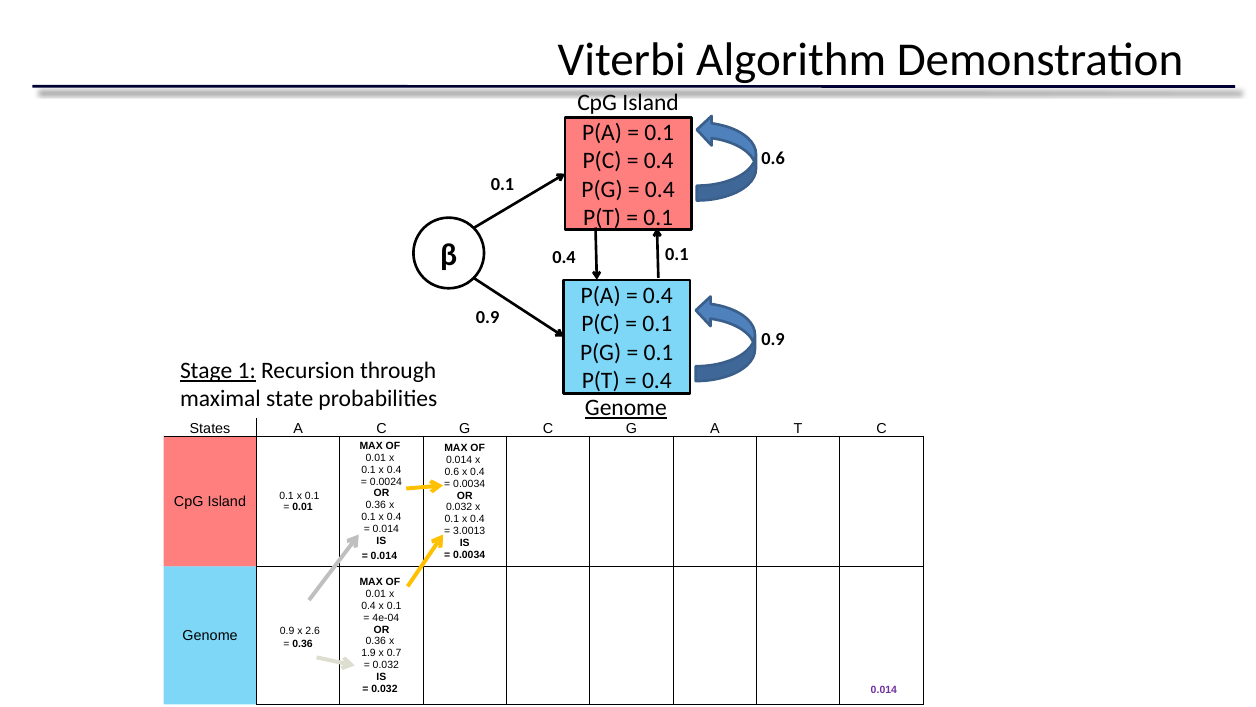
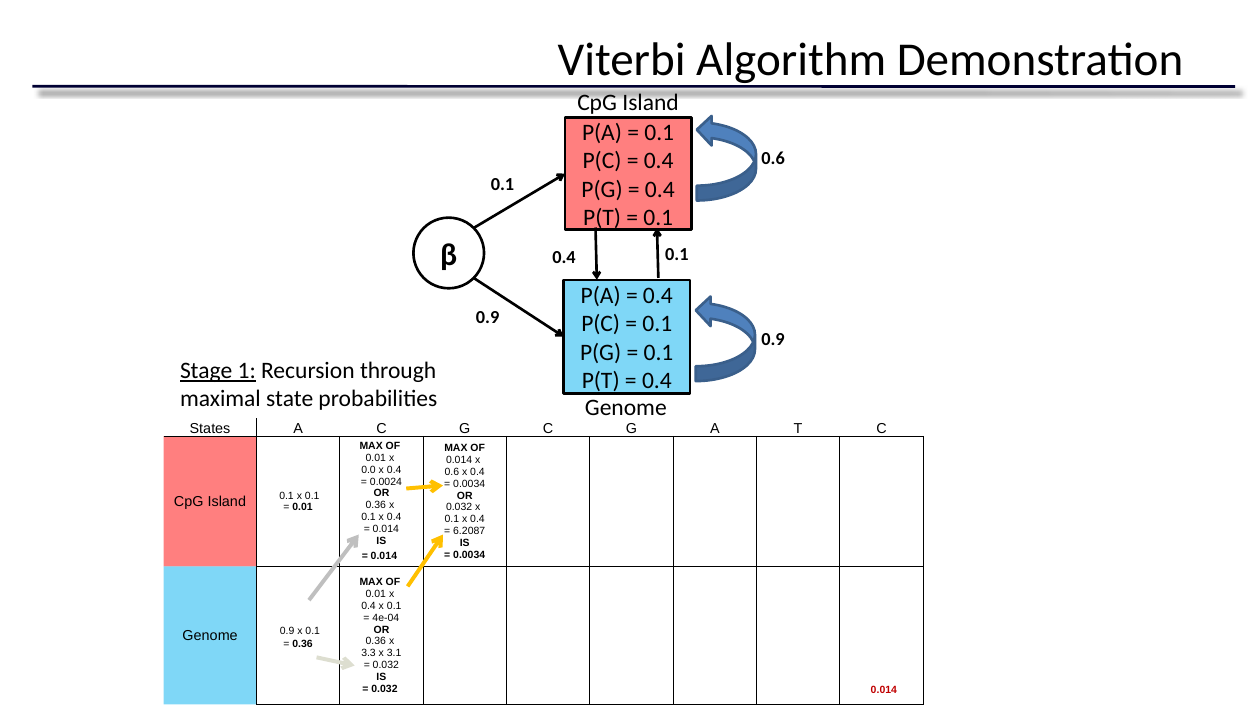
Genome underline: present -> none (626, 408)
0.1: 0.1 -> 0.0 (369, 470)
3.0013: 3.0013 -> 6.2087 (469, 531)
0.9 x 2.6: 2.6 -> 0.1 (313, 631)
1.9: 1.9 -> 3.3 (369, 653)
0.7: 0.7 -> 3.1 (394, 653)
0.014 colour: purple -> red (884, 690)
